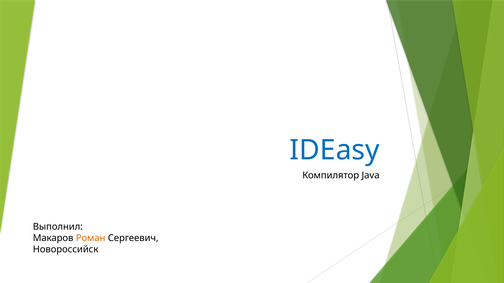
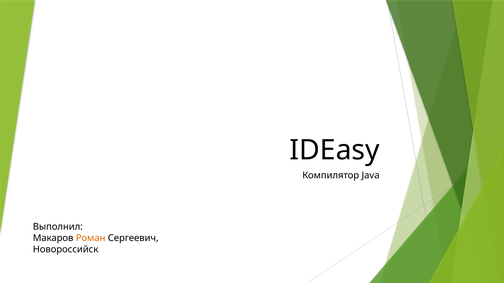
IDEasy colour: blue -> black (335, 151)
